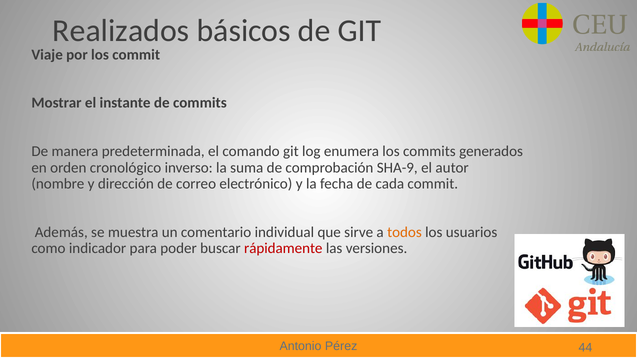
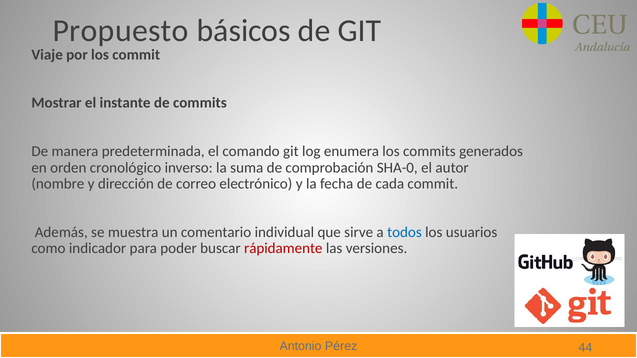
Realizados: Realizados -> Propuesto (121, 31)
SHA-9: SHA-9 -> SHA-0 (397, 168)
todos colour: orange -> blue (404, 232)
